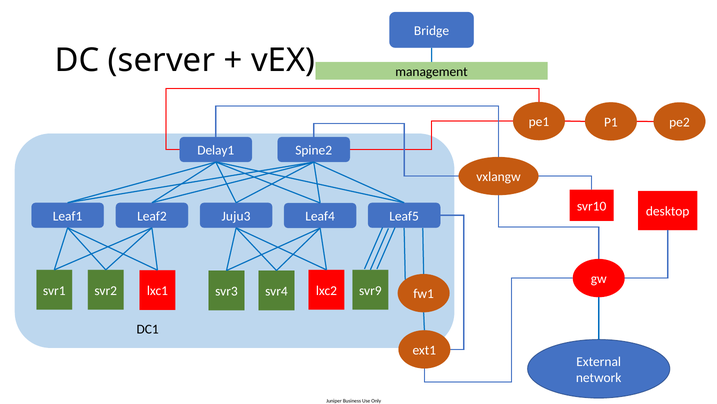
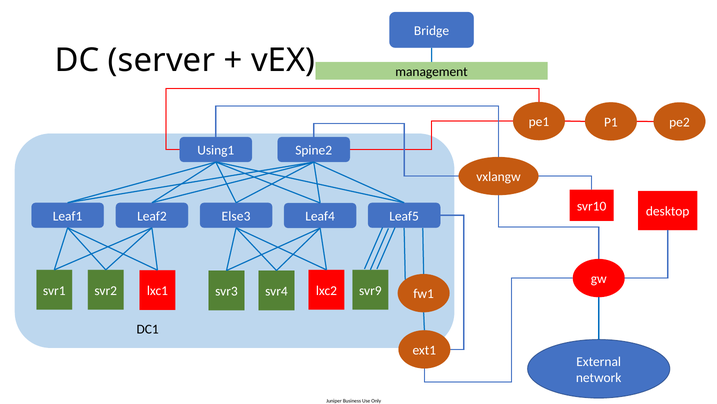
Delay1: Delay1 -> Using1 (216, 150)
Juju3: Juju3 -> Else3 (236, 216)
